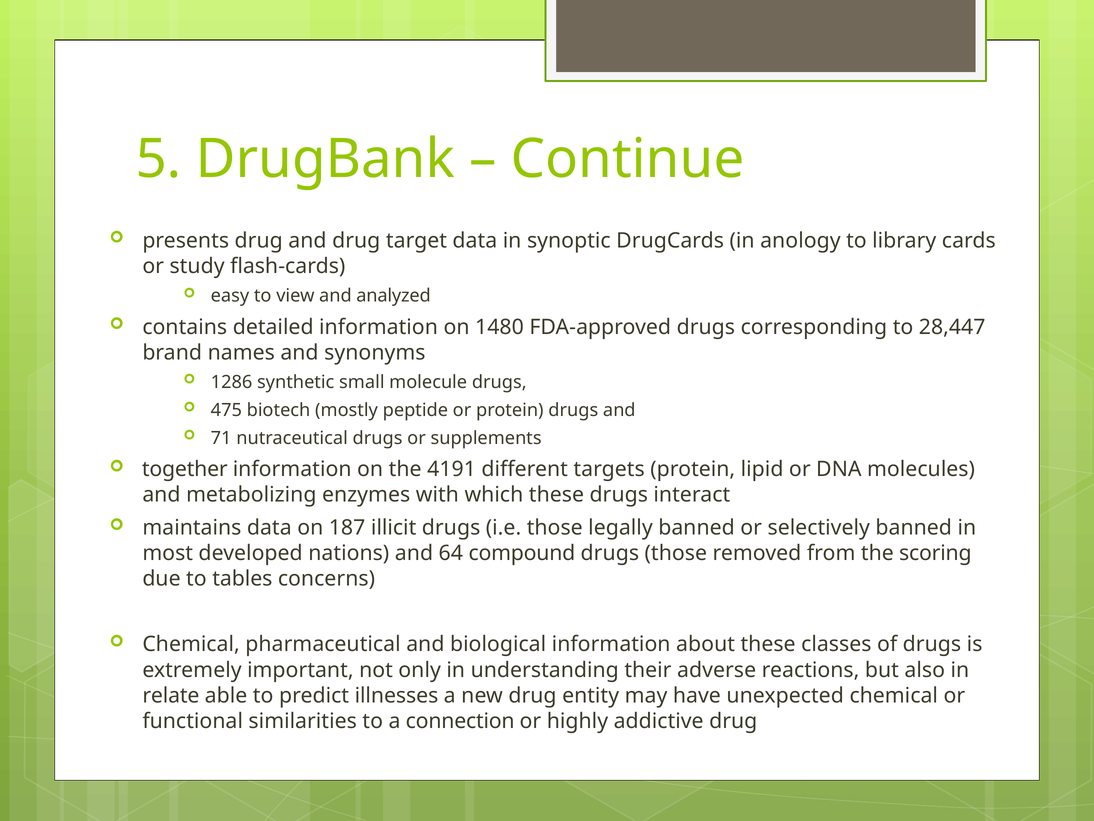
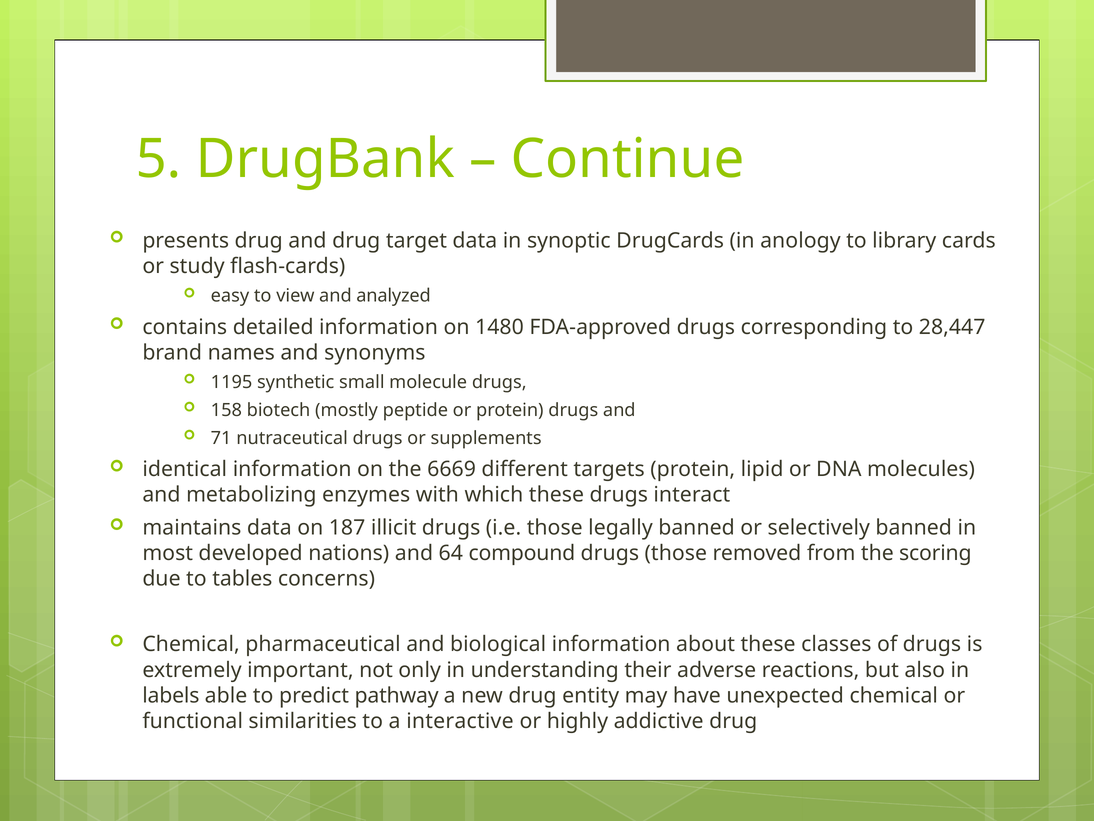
1286: 1286 -> 1195 (232, 382)
475: 475 -> 158 (226, 410)
together: together -> identical (185, 469)
4191: 4191 -> 6669 (452, 469)
relate: relate -> labels (171, 695)
illnesses: illnesses -> pathway (397, 695)
connection: connection -> interactive (460, 721)
